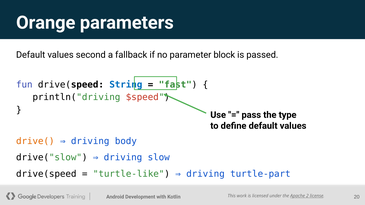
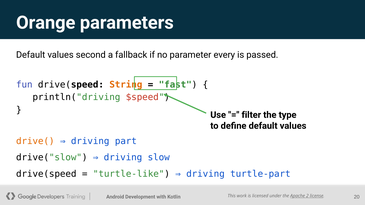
block: block -> every (224, 55)
String colour: blue -> orange (126, 85)
pass: pass -> filter (251, 115)
body: body -> part (126, 141)
